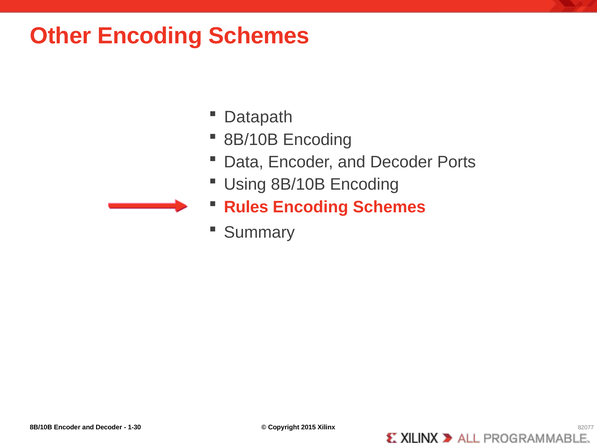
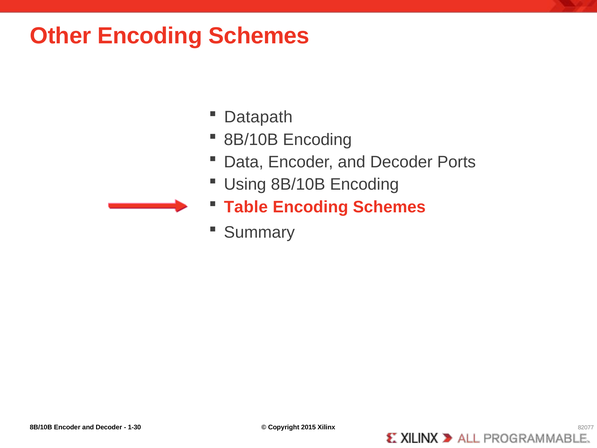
Rules: Rules -> Table (246, 207)
